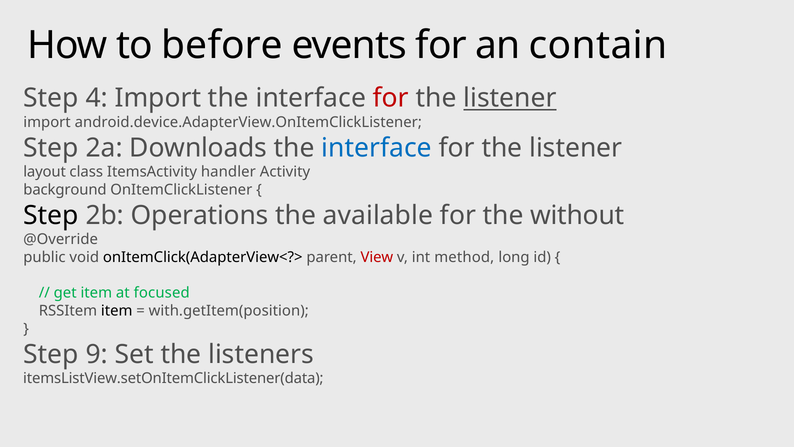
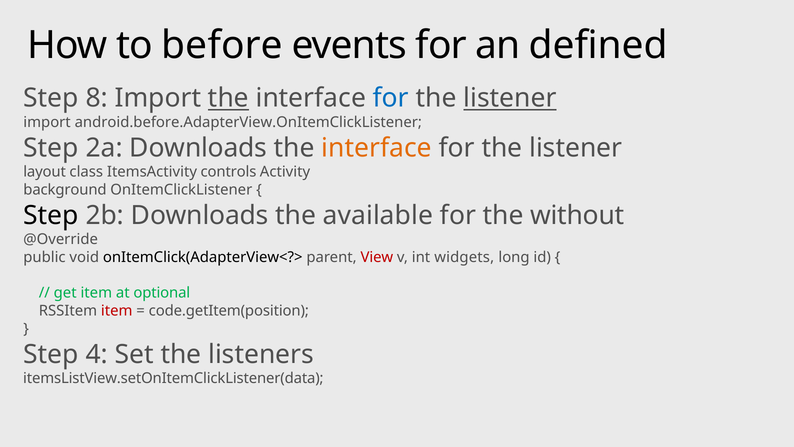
contain: contain -> defined (598, 46)
4: 4 -> 8 (97, 98)
the underline: none -> present (228, 98)
for colour: red -> blue (391, 98)
android.device.AdapterView.OnItemClickListener: android.device.AdapterView.OnItemClickListener -> android.before.AdapterView.OnItemClickListener (248, 122)
interface colour: blue -> orange (377, 148)
handler: handler -> controls (229, 172)
2b Operations: Operations -> Downloads (200, 215)
method: method -> widgets (464, 257)
focused: focused -> optional (162, 293)
item colour: black -> red (117, 311)
with.getItem(position: with.getItem(position -> code.getItem(position (229, 311)
9: 9 -> 4 (97, 354)
